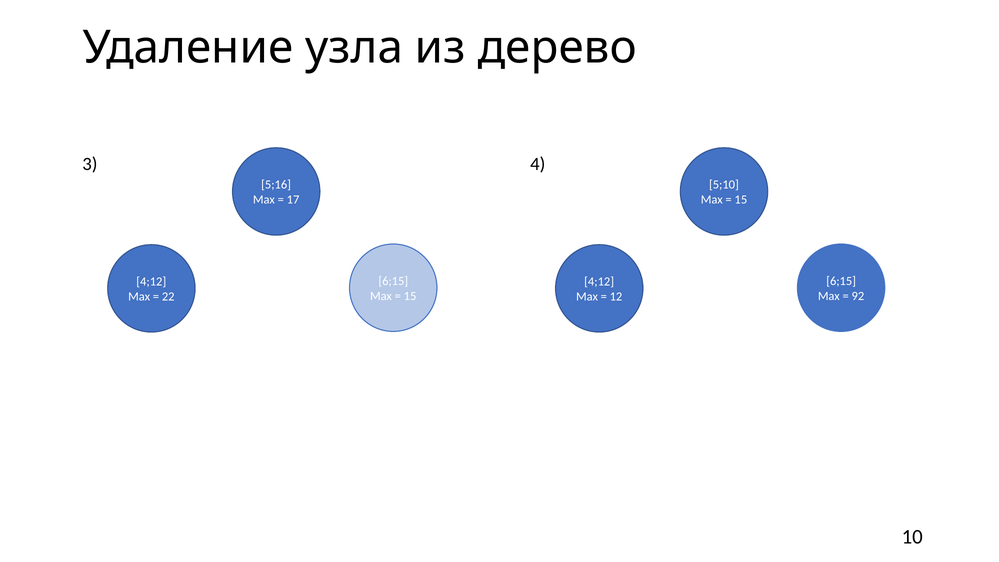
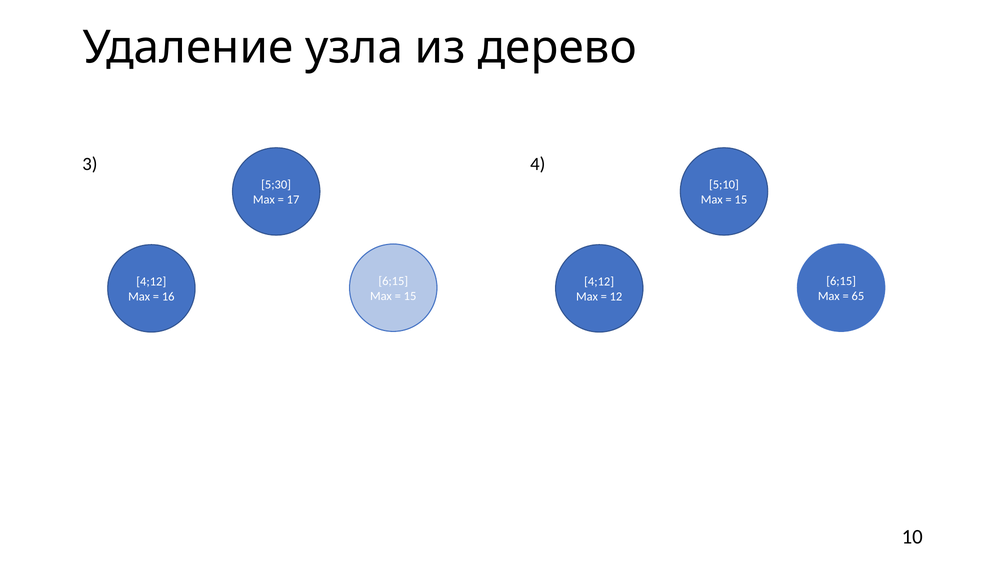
5;16: 5;16 -> 5;30 (276, 185)
92: 92 -> 65 (858, 296)
22: 22 -> 16 (168, 297)
